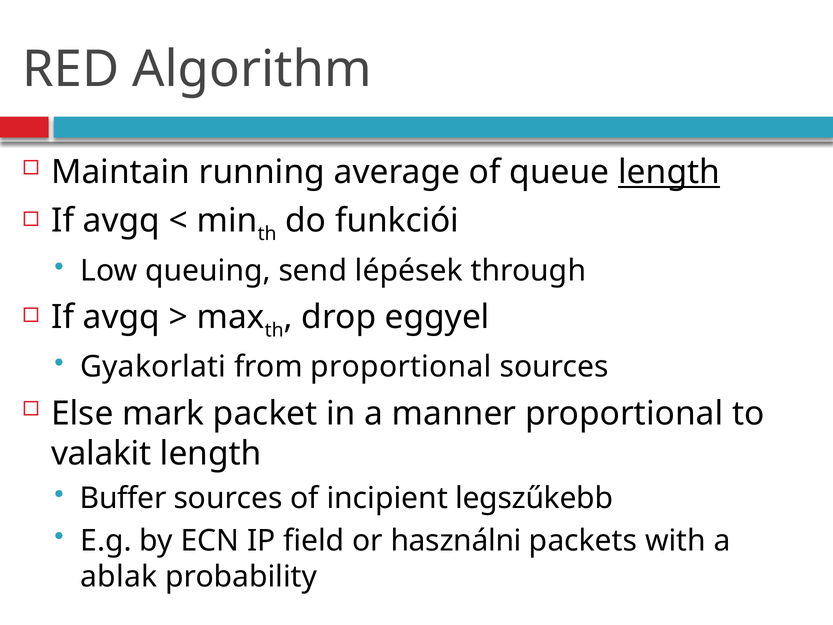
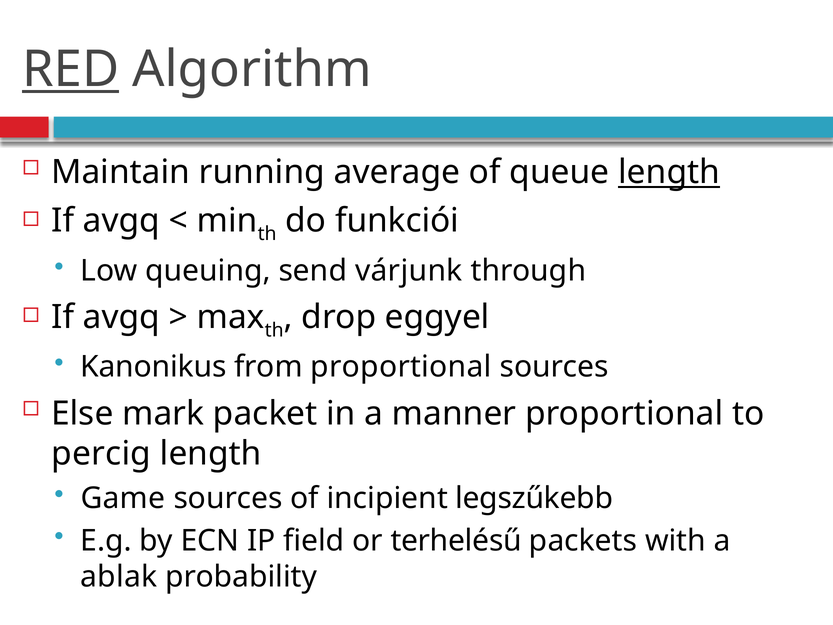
RED underline: none -> present (71, 69)
lépések: lépések -> várjunk (409, 271)
Gyakorlati: Gyakorlati -> Kanonikus (153, 367)
valakit: valakit -> percig (101, 454)
Buffer: Buffer -> Game (123, 498)
használni: használni -> terhelésű (456, 540)
